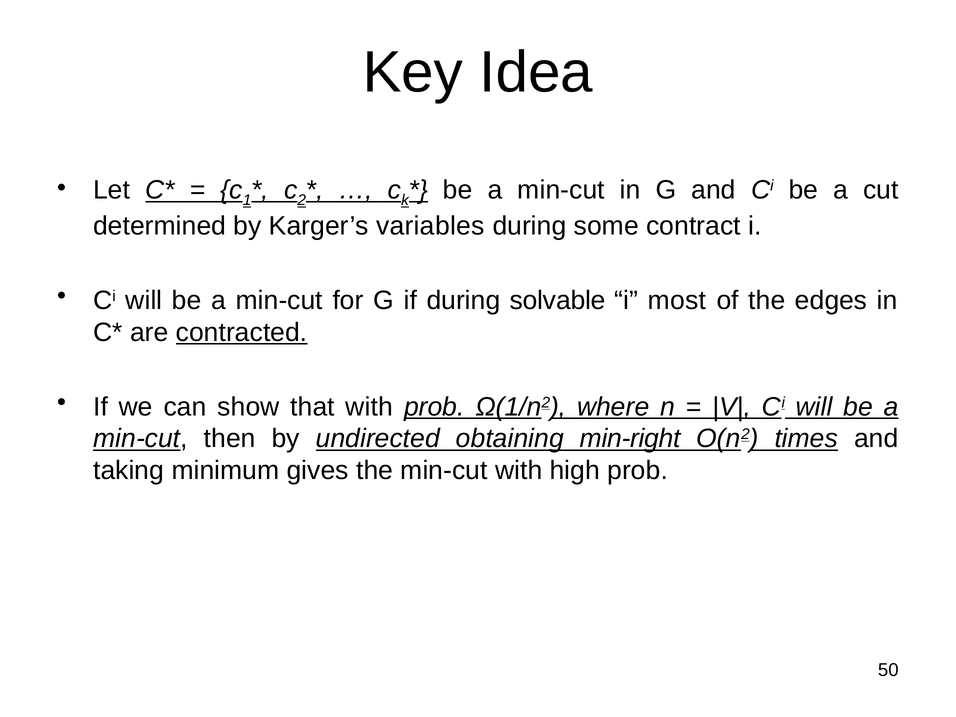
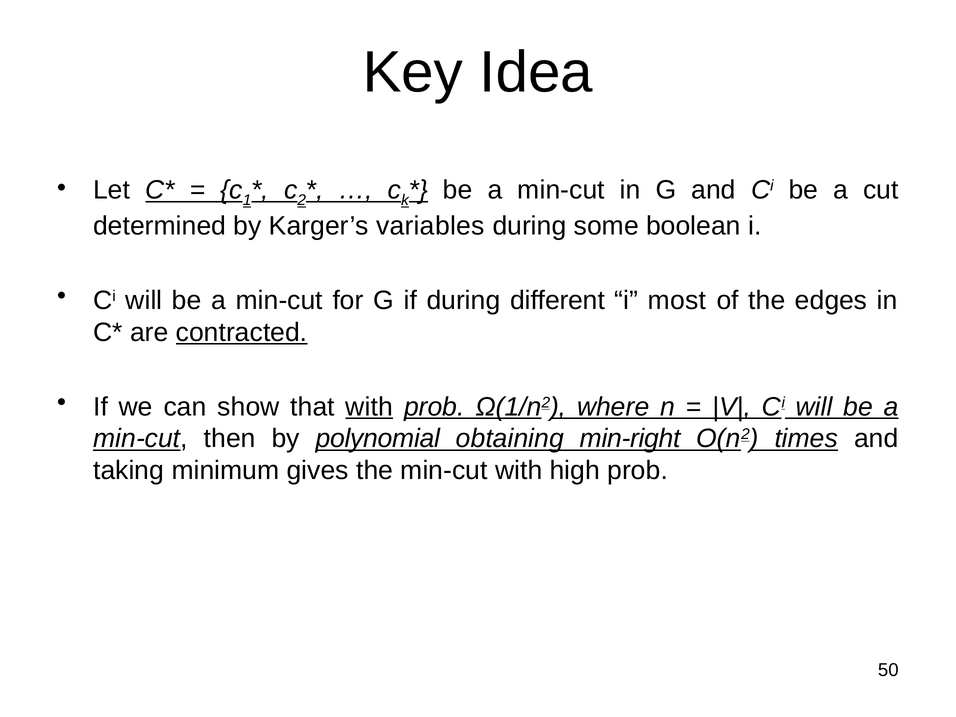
contract: contract -> boolean (693, 226)
solvable: solvable -> different (558, 301)
with underline: none -> present (369, 407)
undirected: undirected -> polynomial (378, 439)
